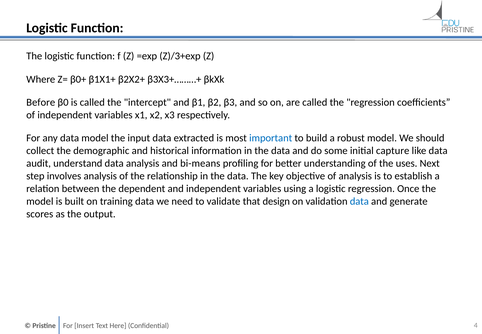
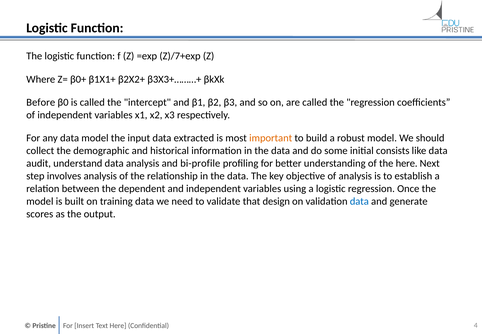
Z)/3+exp: Z)/3+exp -> Z)/7+exp (180, 56)
important colour: blue -> orange (271, 138)
capture: capture -> consists (393, 151)
bi-means: bi-means -> bi-profile (200, 163)
the uses: uses -> here (407, 163)
